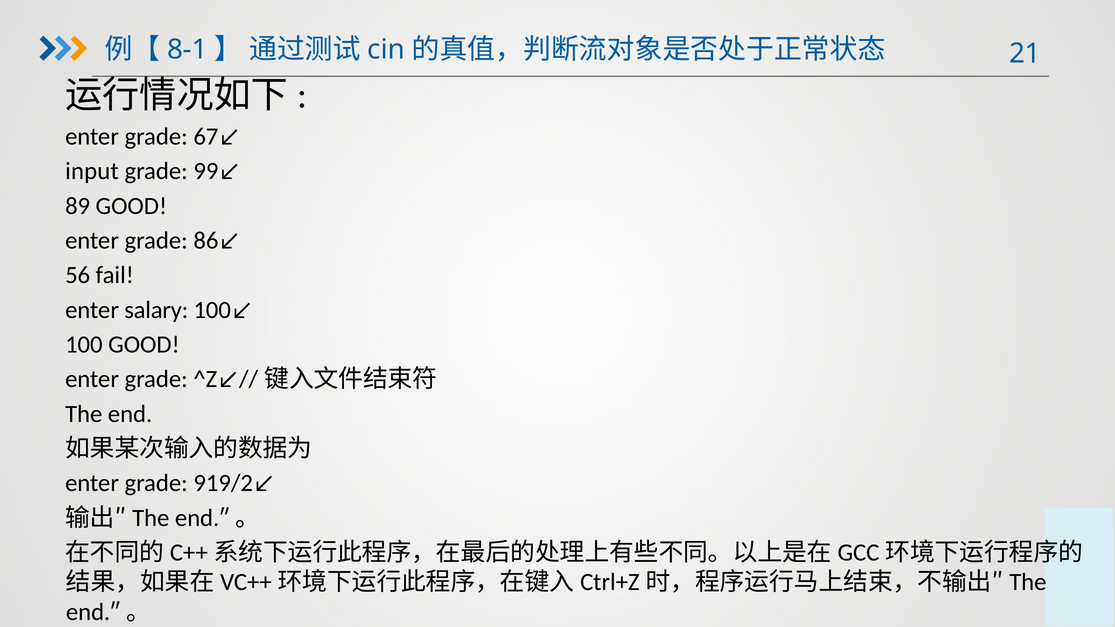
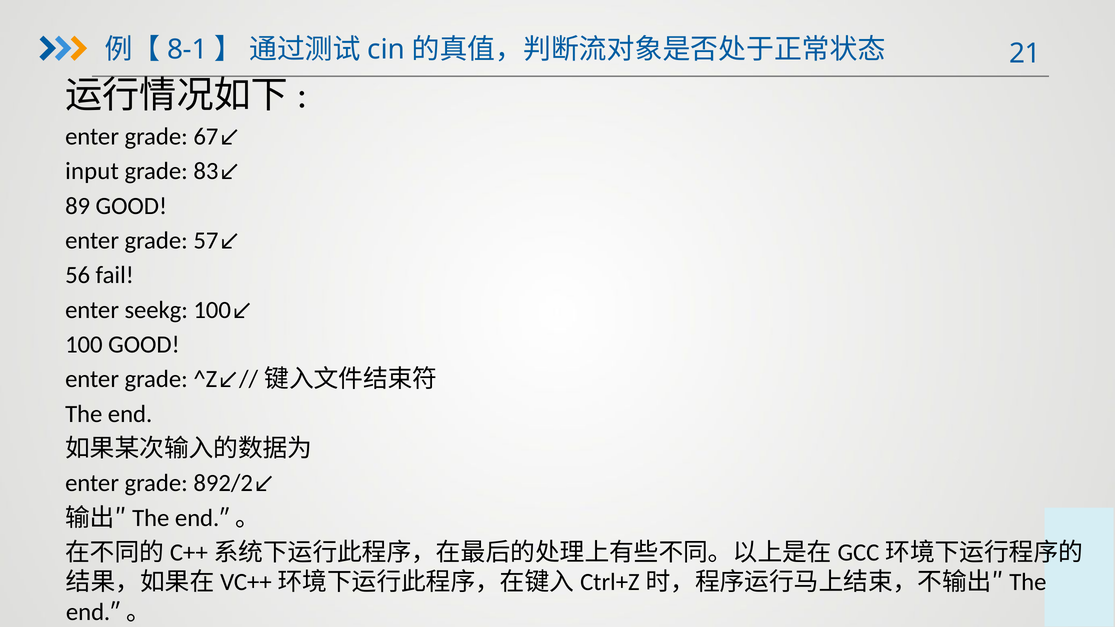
99↙: 99↙ -> 83↙ (217, 171)
86↙: 86↙ -> 57↙ (217, 241)
salary: salary -> seekg (156, 310)
919/2↙: 919/2↙ -> 892/2↙ (234, 483)
